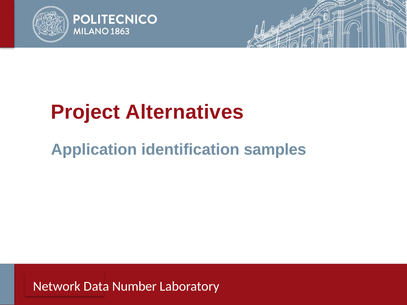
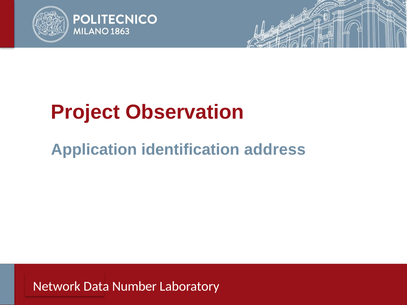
Alternatives: Alternatives -> Observation (185, 112)
samples: samples -> address (275, 150)
